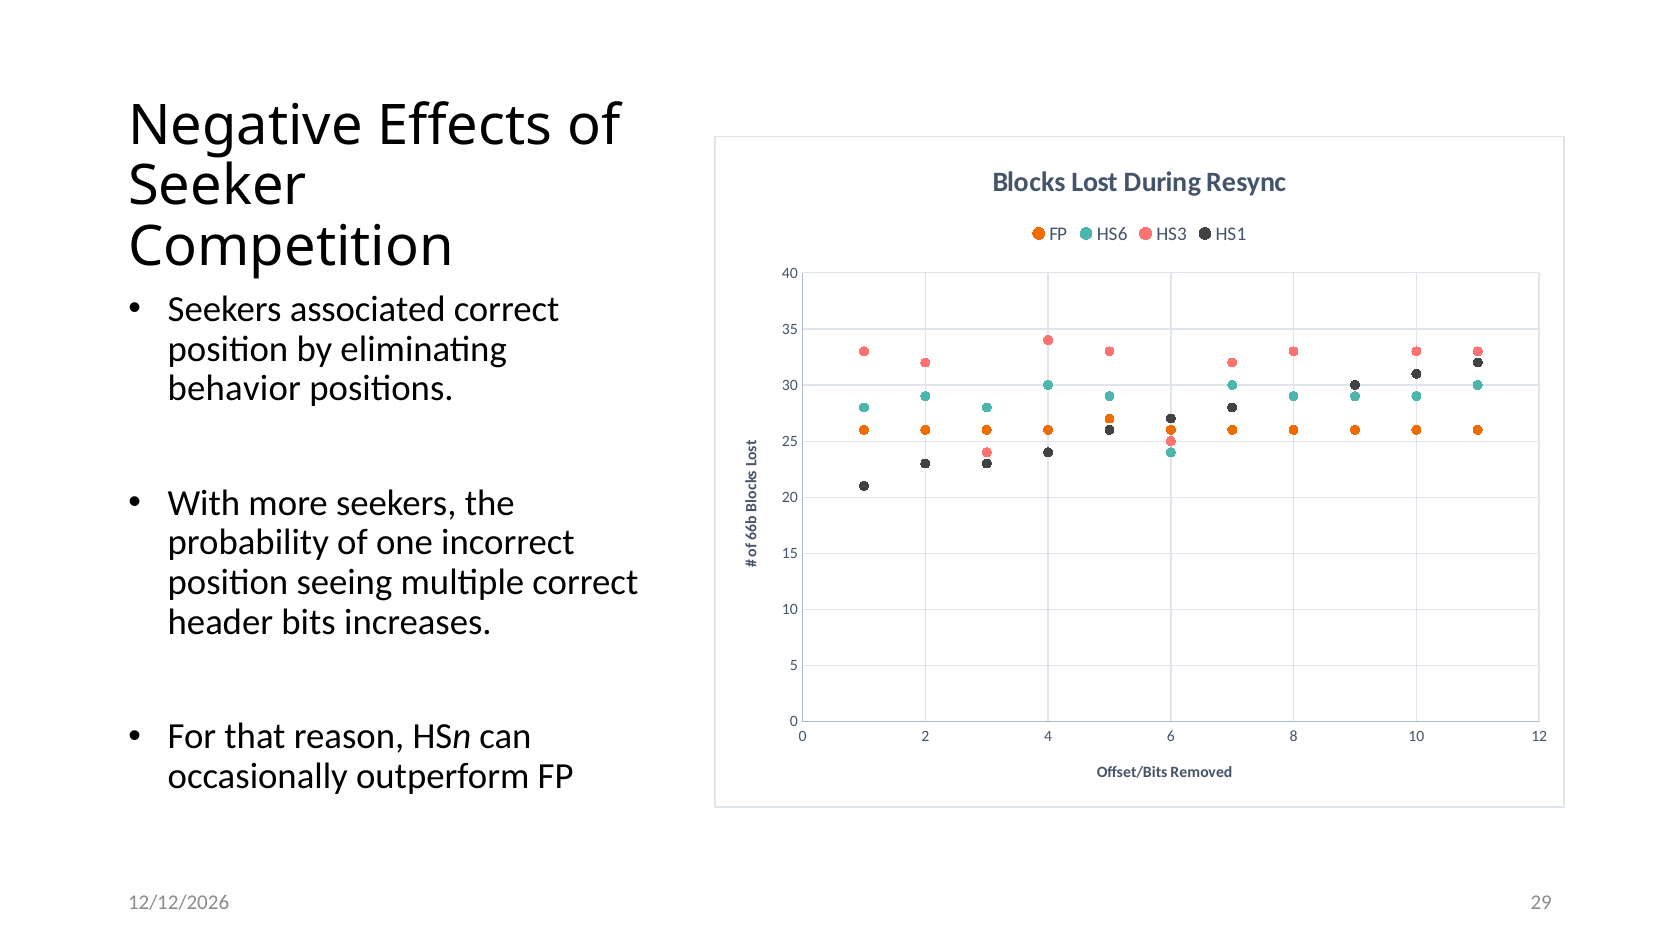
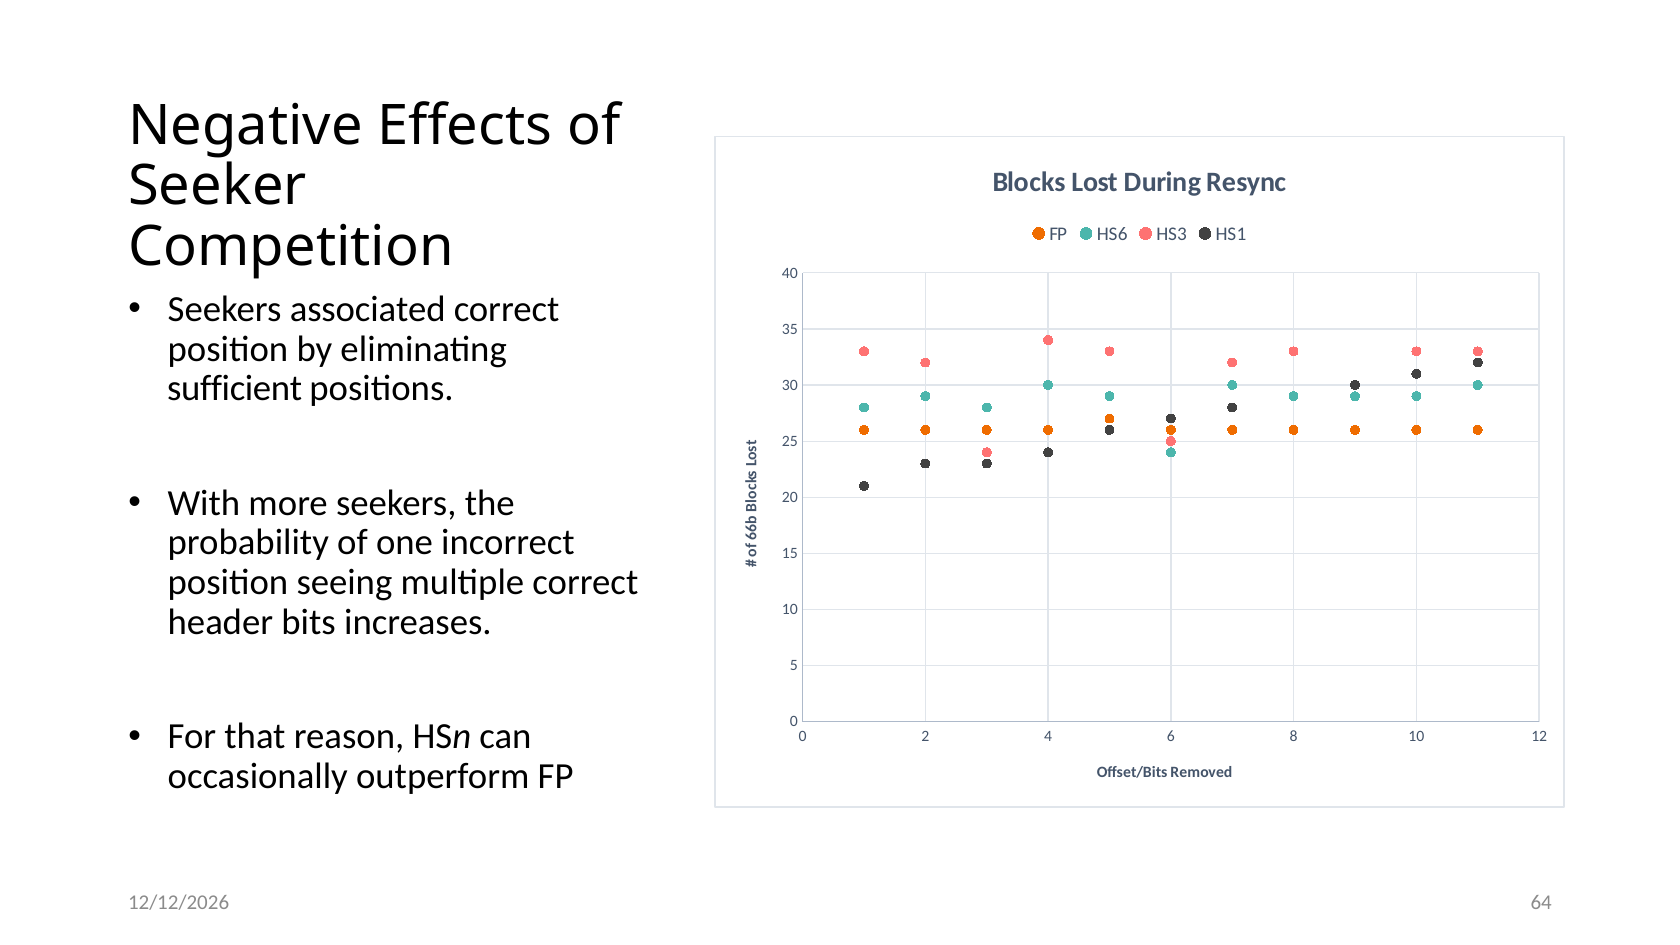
behavior: behavior -> sufficient (235, 389)
29: 29 -> 64 (1541, 902)
